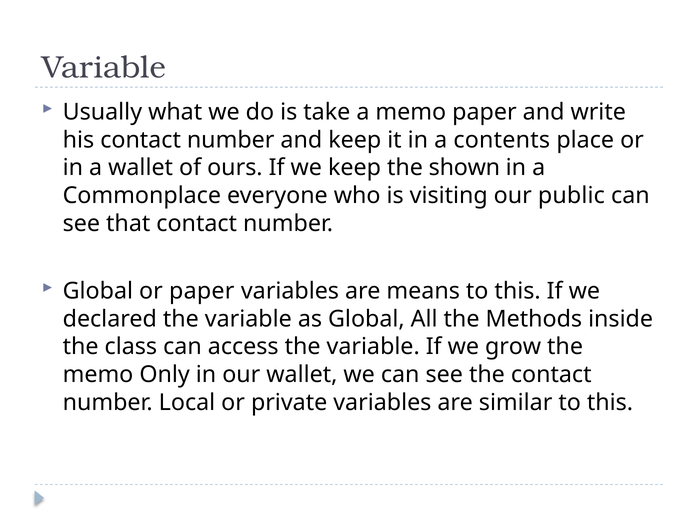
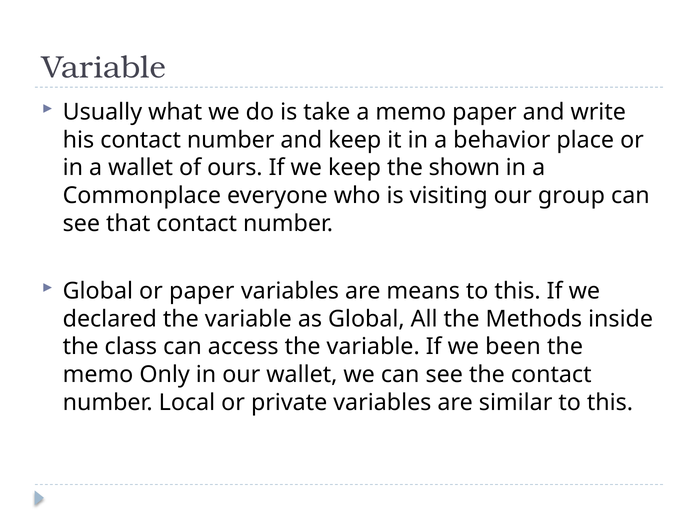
contents: contents -> behavior (502, 140)
public: public -> group (571, 196)
grow: grow -> been (513, 347)
